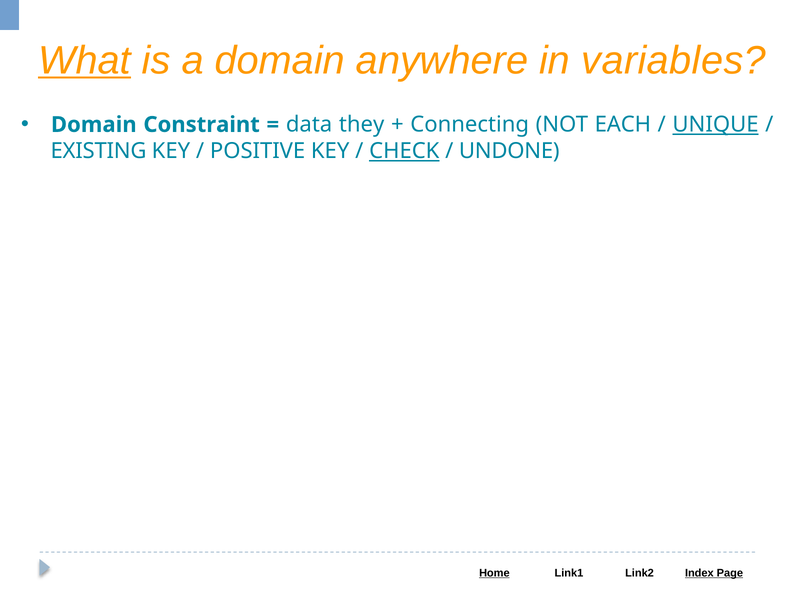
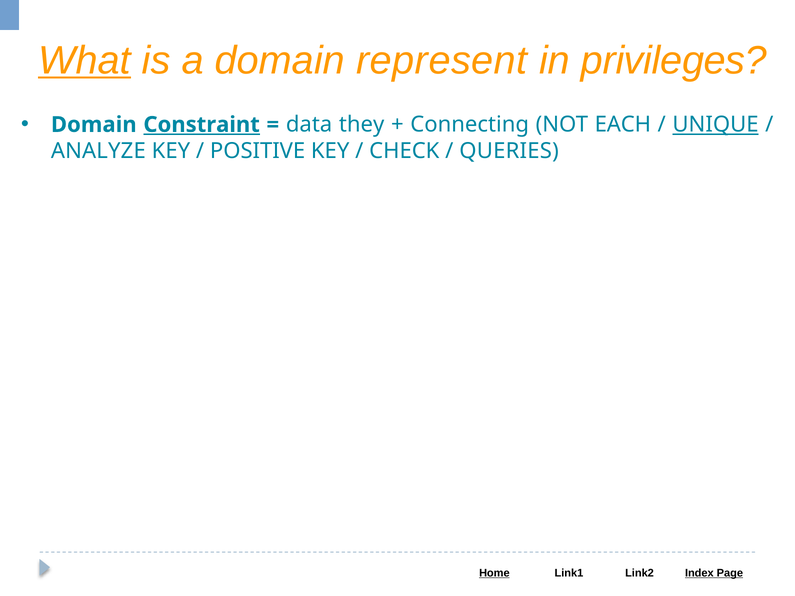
anywhere: anywhere -> represent (442, 60)
variables: variables -> privileges (674, 60)
Constraint underline: none -> present (202, 125)
EXISTING: EXISTING -> ANALYZE (98, 151)
CHECK underline: present -> none (404, 151)
UNDONE: UNDONE -> QUERIES (509, 151)
